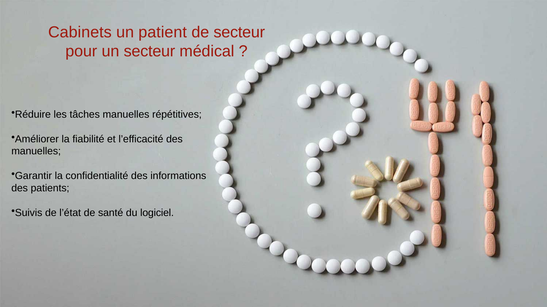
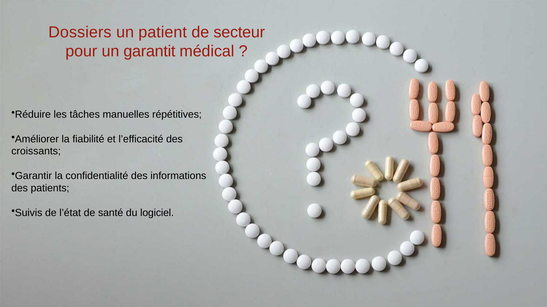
Cabinets: Cabinets -> Dossiers (80, 32)
un secteur: secteur -> garantit (149, 51)
manuelles: manuelles -> croissants (36, 152)
